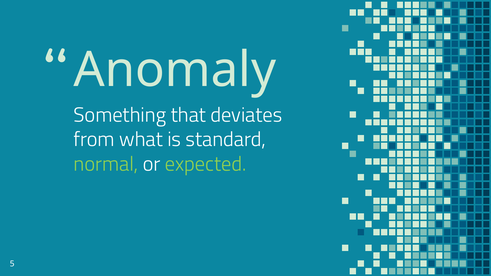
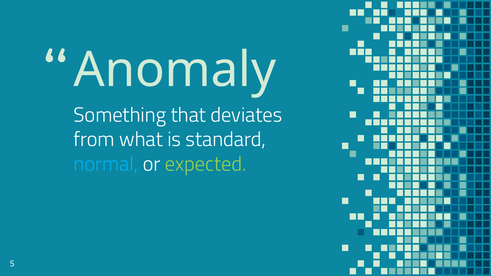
normal colour: light green -> light blue (106, 164)
